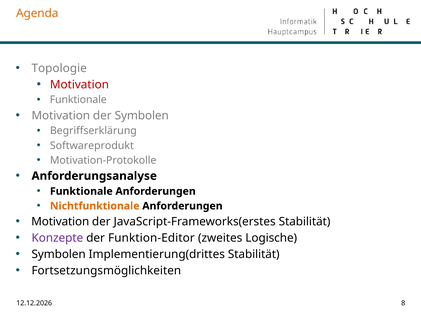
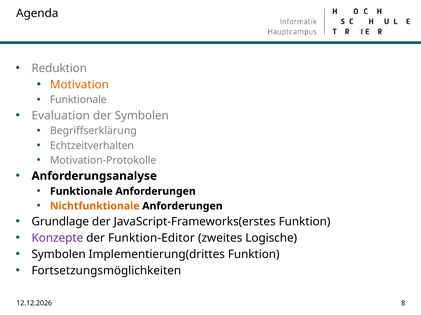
Agenda colour: orange -> black (37, 13)
Topologie: Topologie -> Reduktion (59, 68)
Motivation colour: red -> orange (79, 85)
Motivation: Motivation -> Evaluation (61, 116)
Softwareprodukt: Softwareprodukt -> Echtzeitverhalten (92, 146)
Motivation: Motivation -> Grundlage (60, 222)
JavaScript-Frameworks(erstes Stabilität: Stabilität -> Funktion (305, 222)
Implementierung(drittes Stabilität: Stabilität -> Funktion (254, 255)
